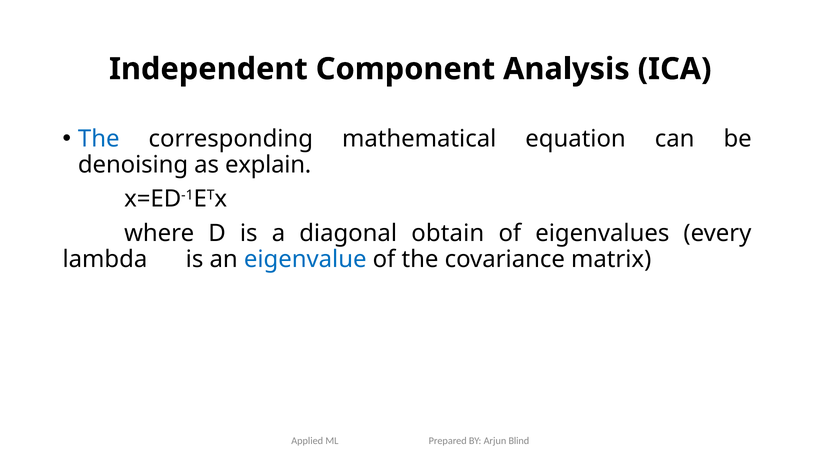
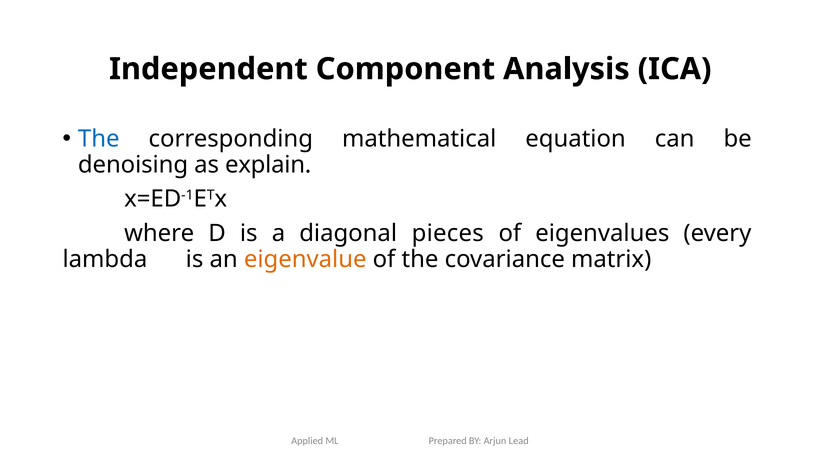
obtain: obtain -> pieces (448, 233)
eigenvalue colour: blue -> orange (305, 259)
Blind: Blind -> Lead (519, 441)
